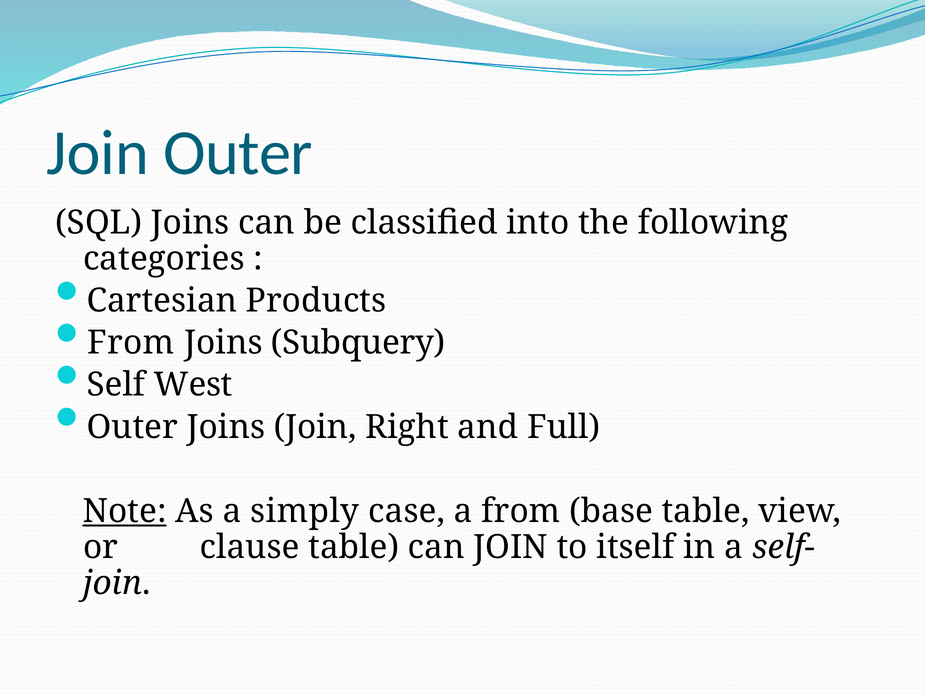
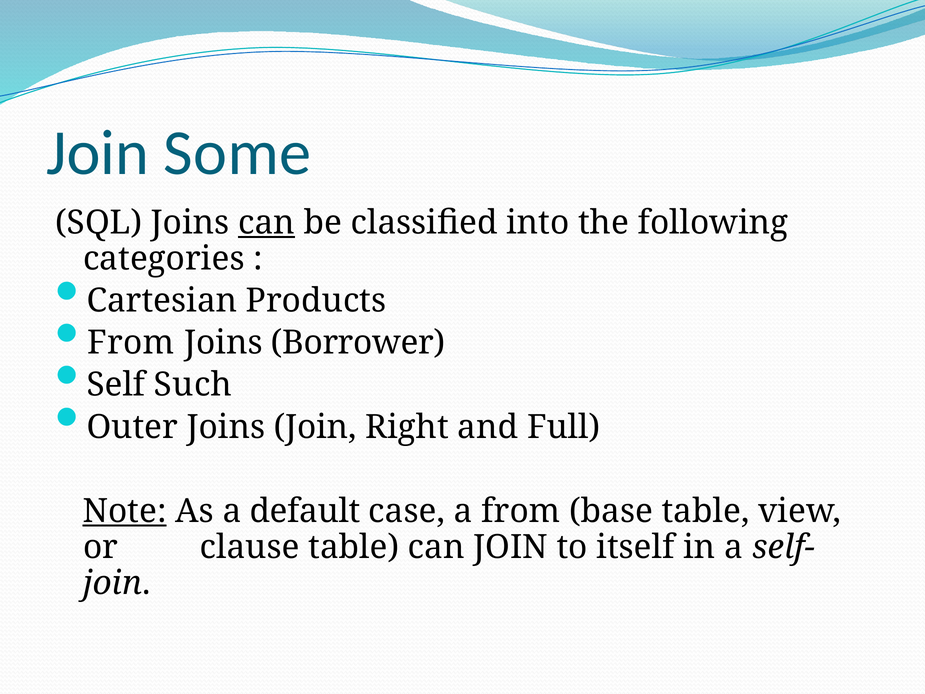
Join Outer: Outer -> Some (237, 153)
can underline: none -> present (267, 223)
Subquery: Subquery -> Borrower (358, 343)
West: West -> Such (193, 385)
simply: simply -> default (305, 511)
